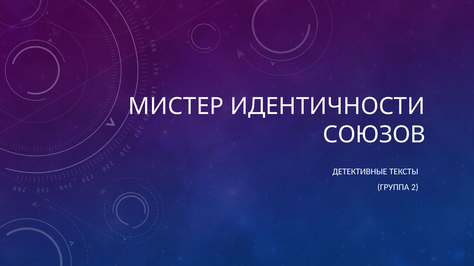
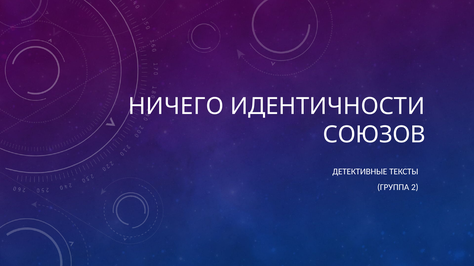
МИСТЕР: МИСТЕР -> НИЧЕГО (176, 107)
